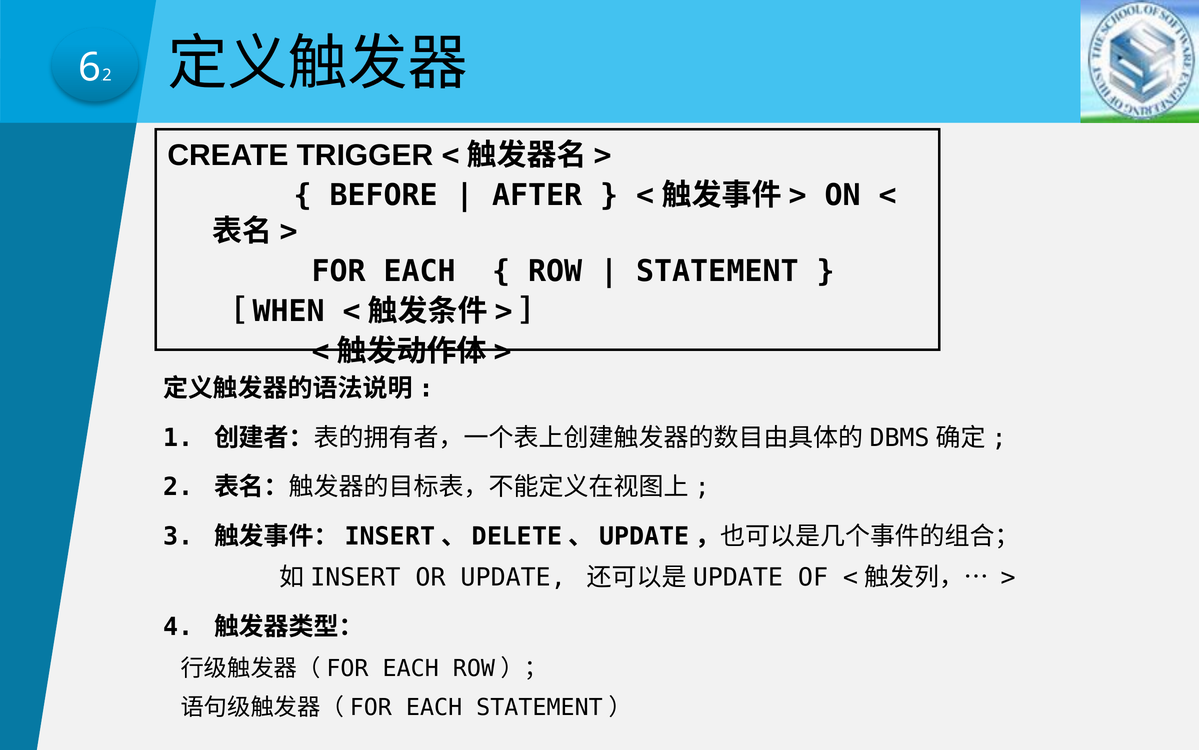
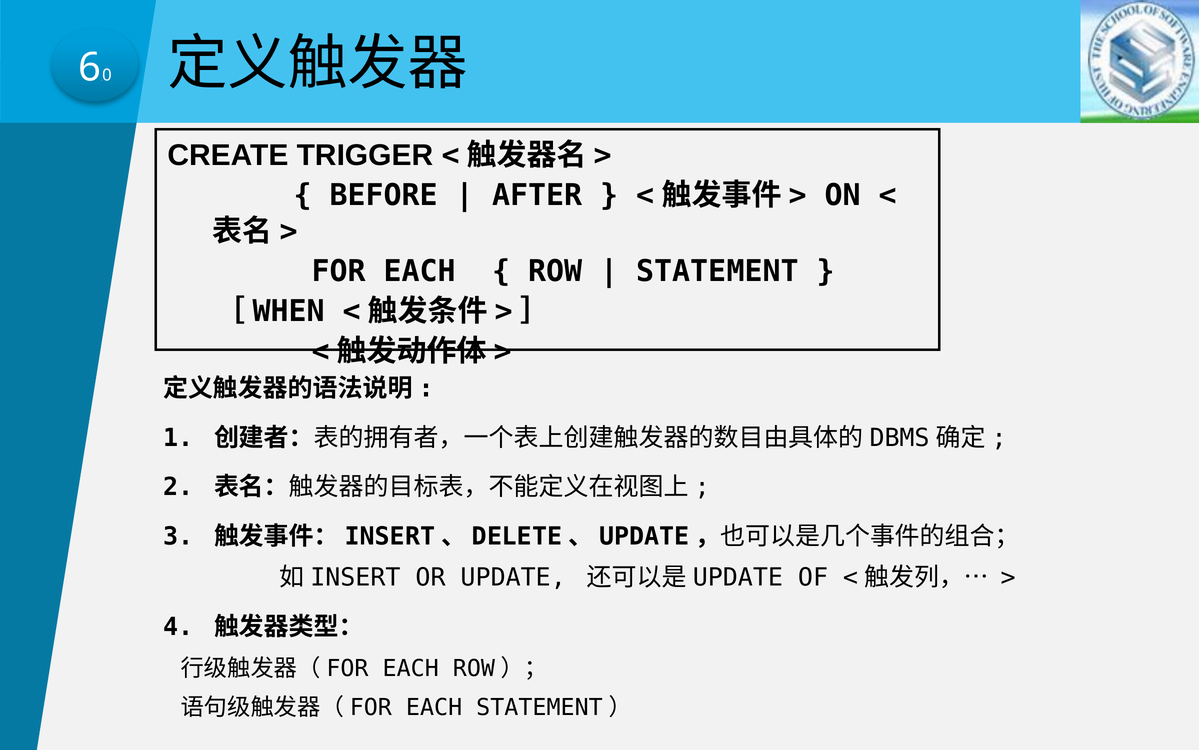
2: 2 -> 0 (107, 75)
